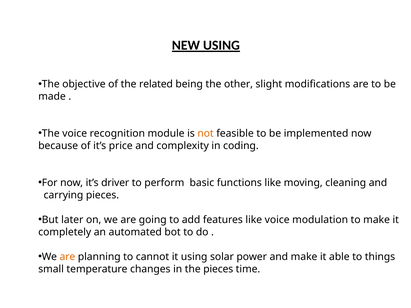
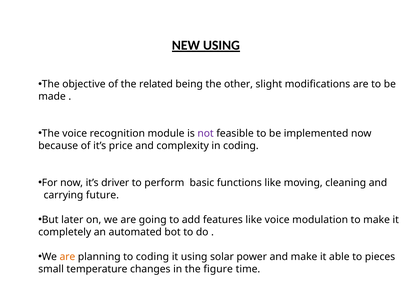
not colour: orange -> purple (206, 134)
carrying pieces: pieces -> future (102, 195)
to cannot: cannot -> coding (152, 257)
things: things -> pieces (380, 257)
the pieces: pieces -> figure (218, 269)
